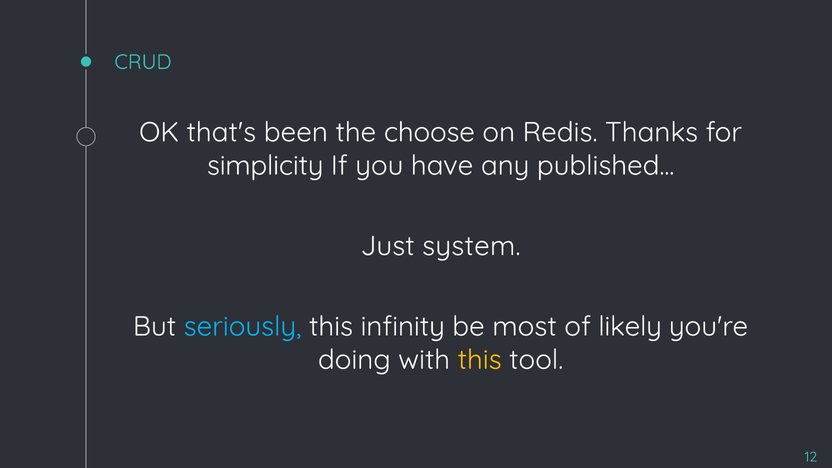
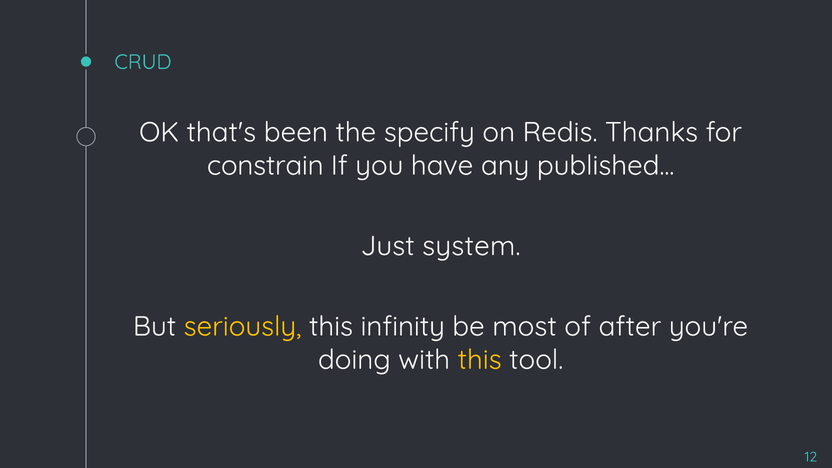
choose: choose -> specify (429, 132)
simplicity: simplicity -> constrain (265, 166)
seriously colour: light blue -> yellow (243, 326)
likely: likely -> after (630, 326)
